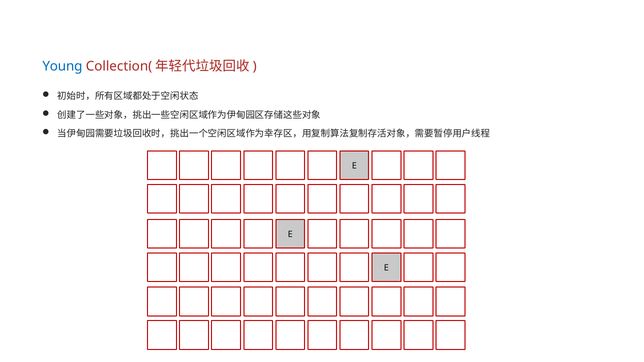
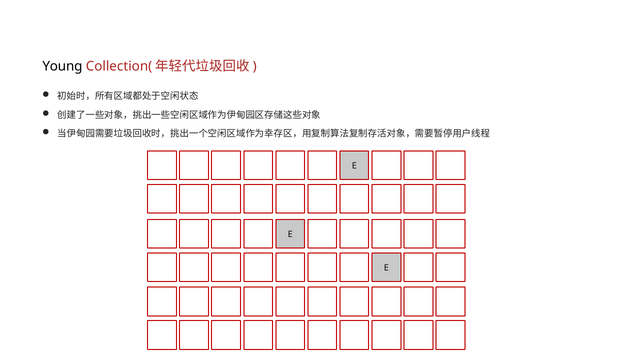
Young colour: blue -> black (62, 67)
